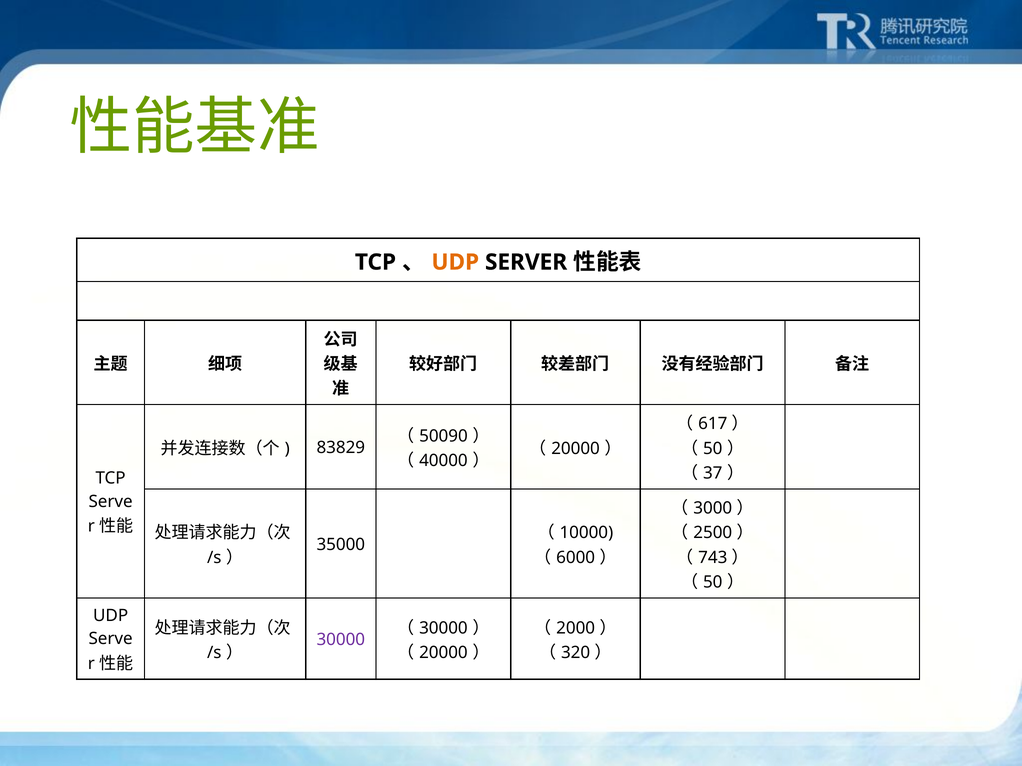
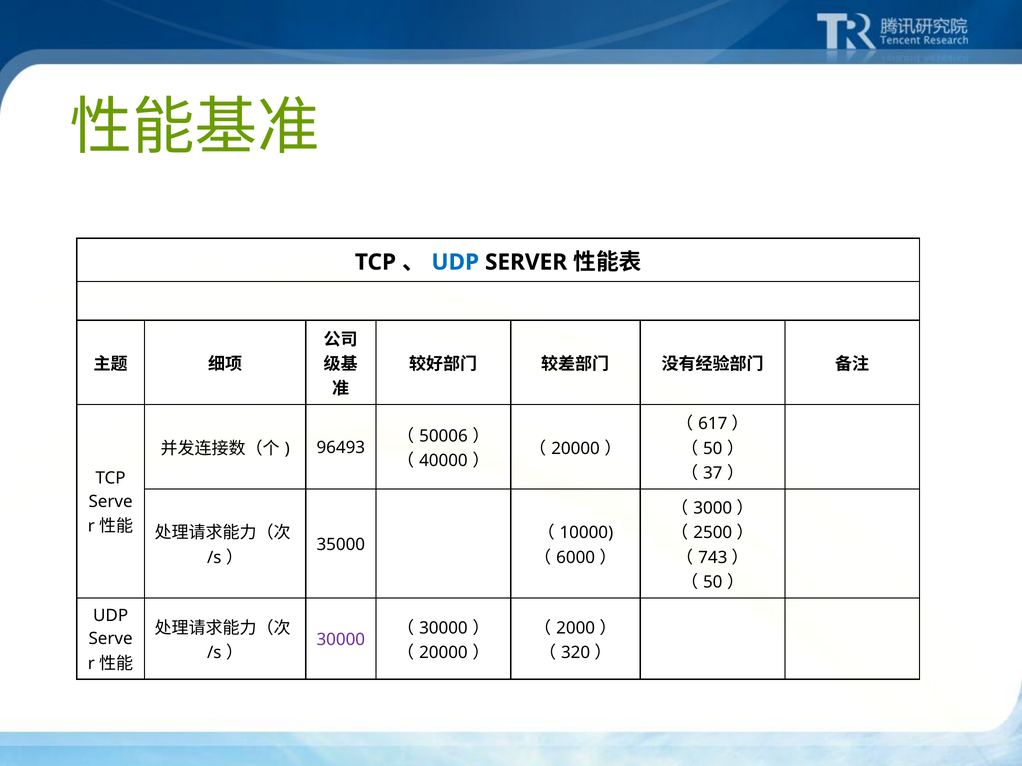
UDP colour: orange -> blue (455, 262)
50090: 50090 -> 50006 (443, 436)
83829: 83829 -> 96493 (341, 448)
